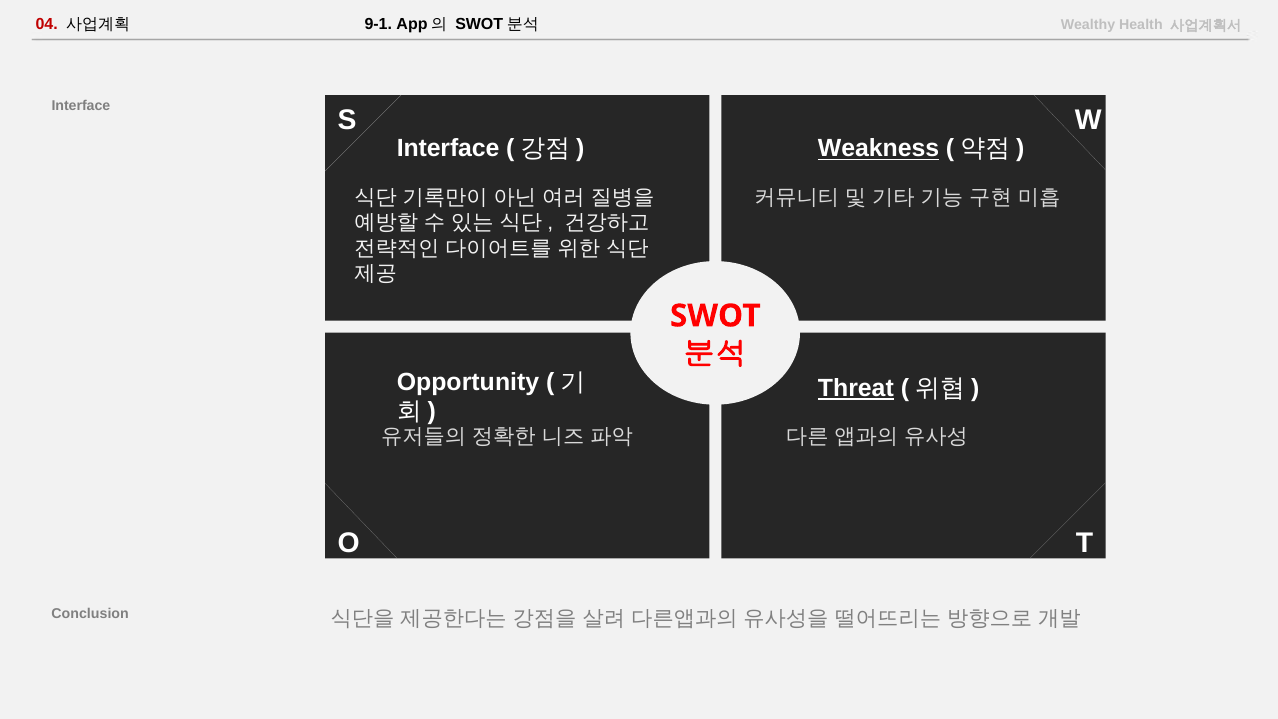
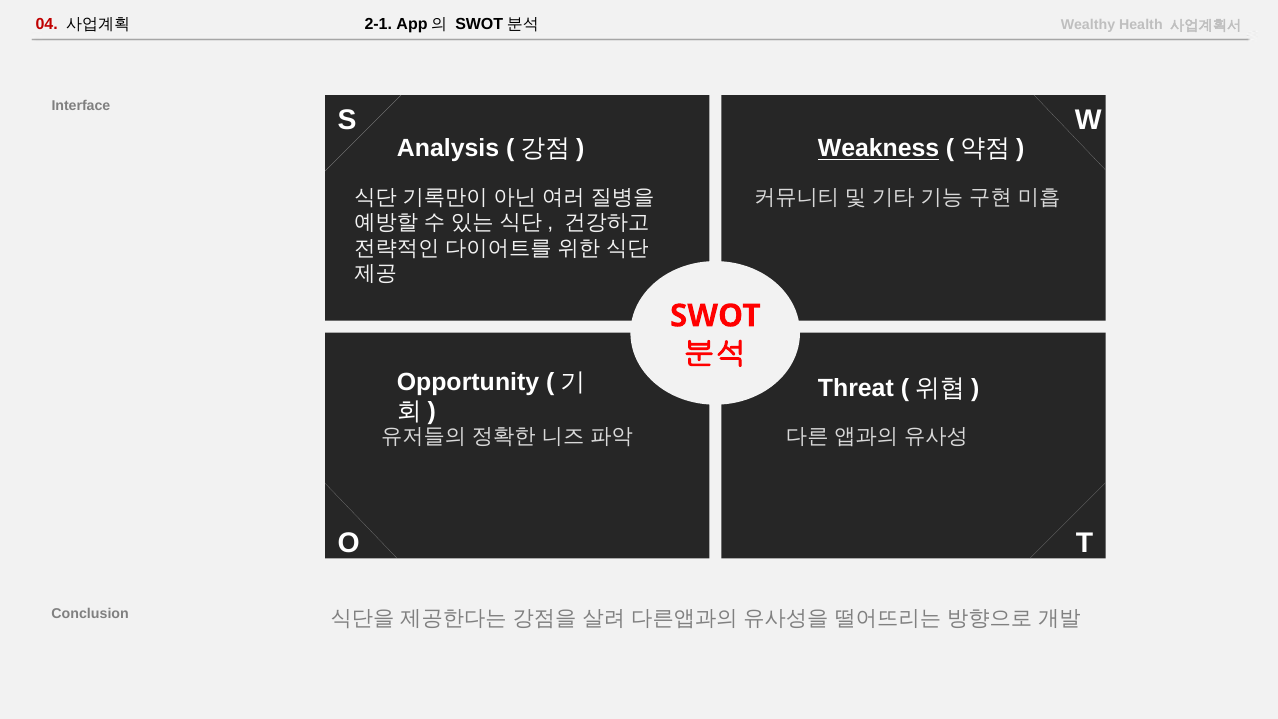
9-1: 9-1 -> 2-1 (378, 24)
Interface: Interface -> Analysis (448, 149)
Threat underline: present -> none (856, 388)
